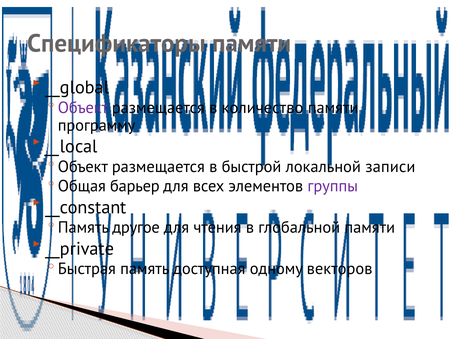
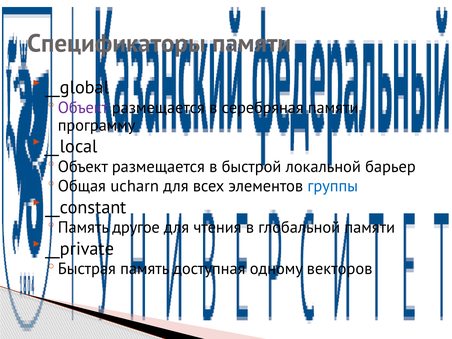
количество: количество -> серебряная (263, 108)
записи: записи -> барьер (390, 167)
барьер: барьер -> ucharn (135, 186)
группы colour: purple -> blue (333, 186)
